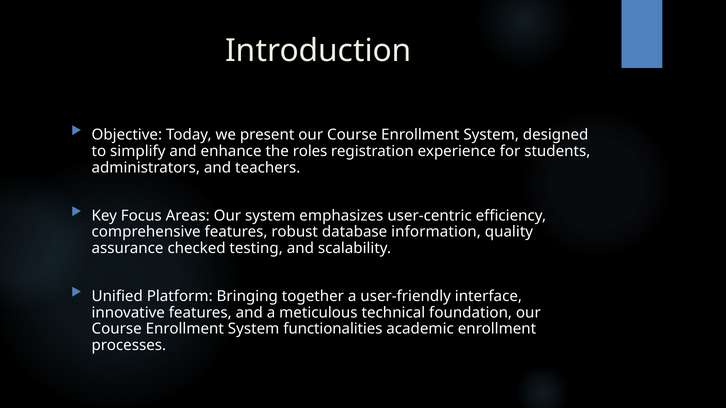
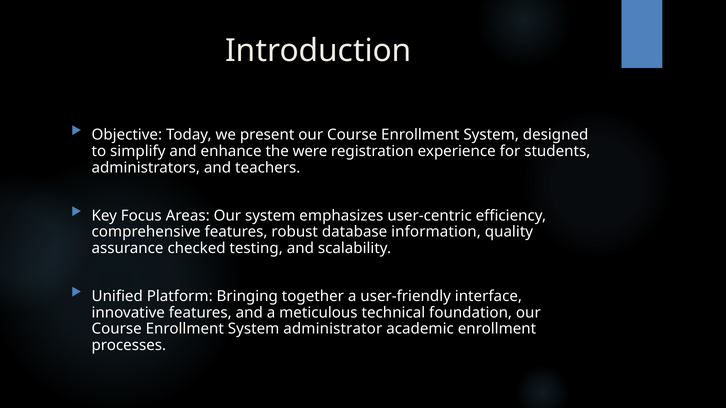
roles: roles -> were (310, 151)
functionalities: functionalities -> administrator (333, 329)
